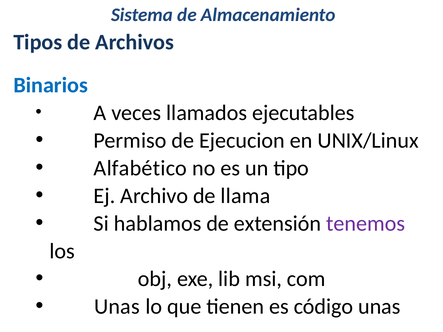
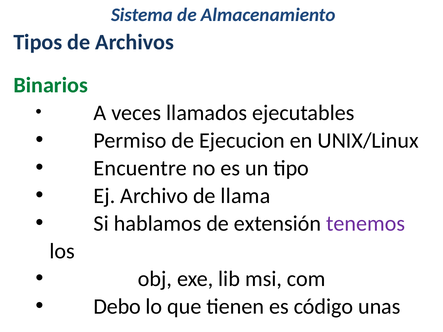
Binarios colour: blue -> green (51, 85)
Alfabético: Alfabético -> Encuentre (140, 168)
Unas: Unas -> Debo (117, 307)
